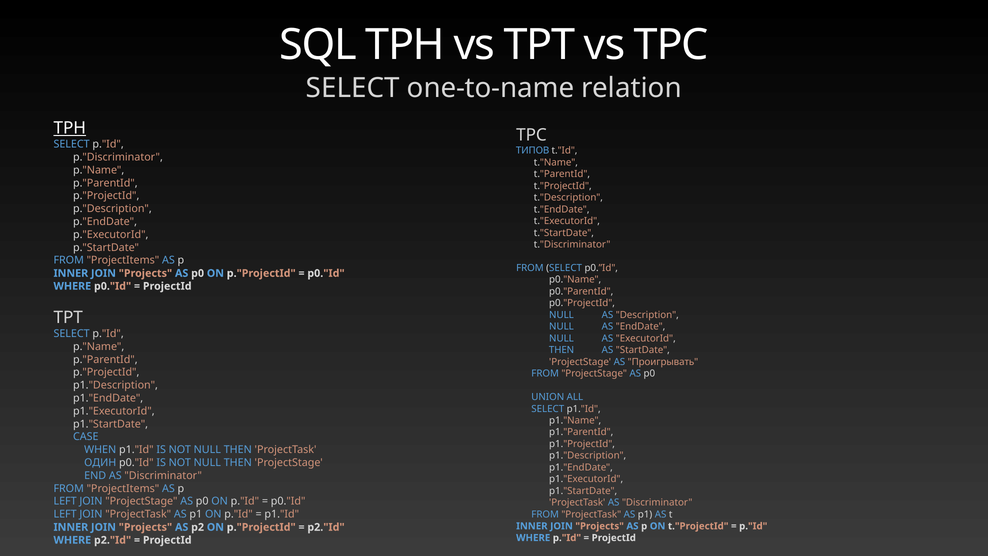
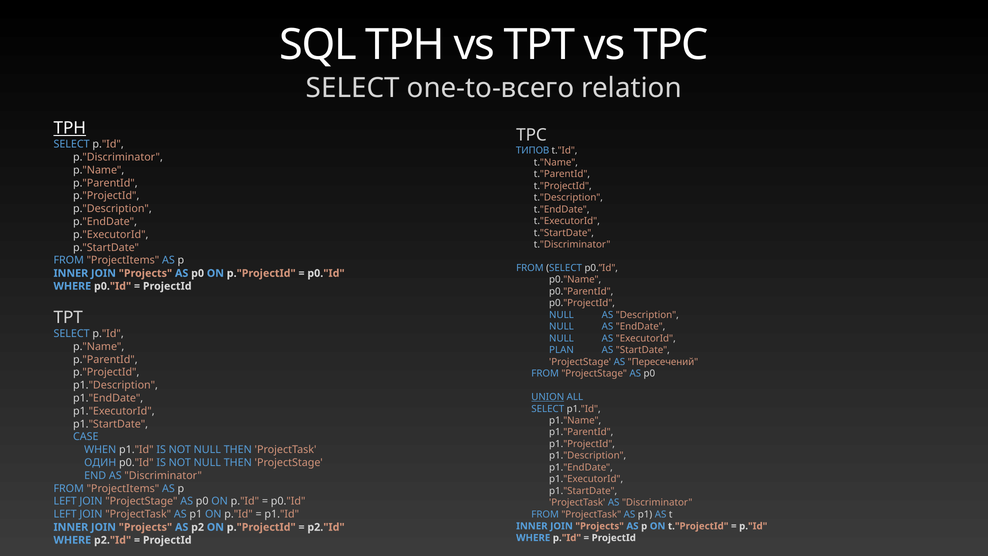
one-to-name: one-to-name -> one-to-всего (490, 88)
THEN: THEN -> PLAN (561, 350)
Проигрывать: Проигрывать -> Пересечений (663, 362)
UNION underline: none -> present (548, 397)
